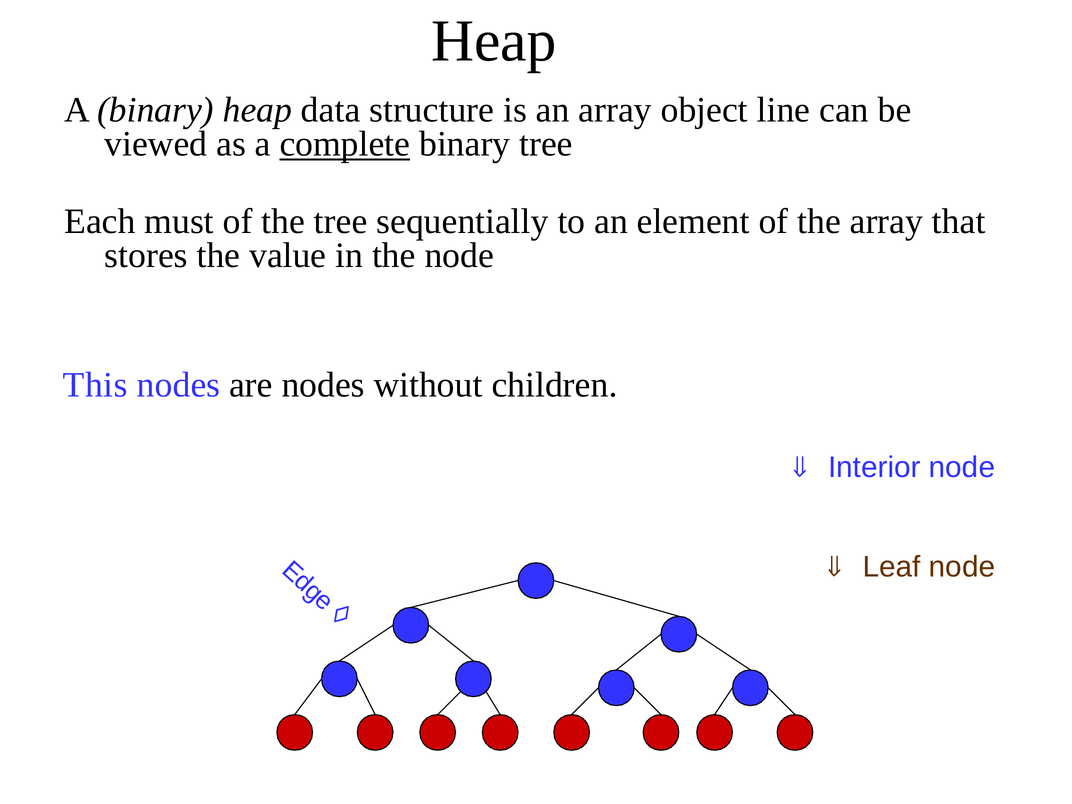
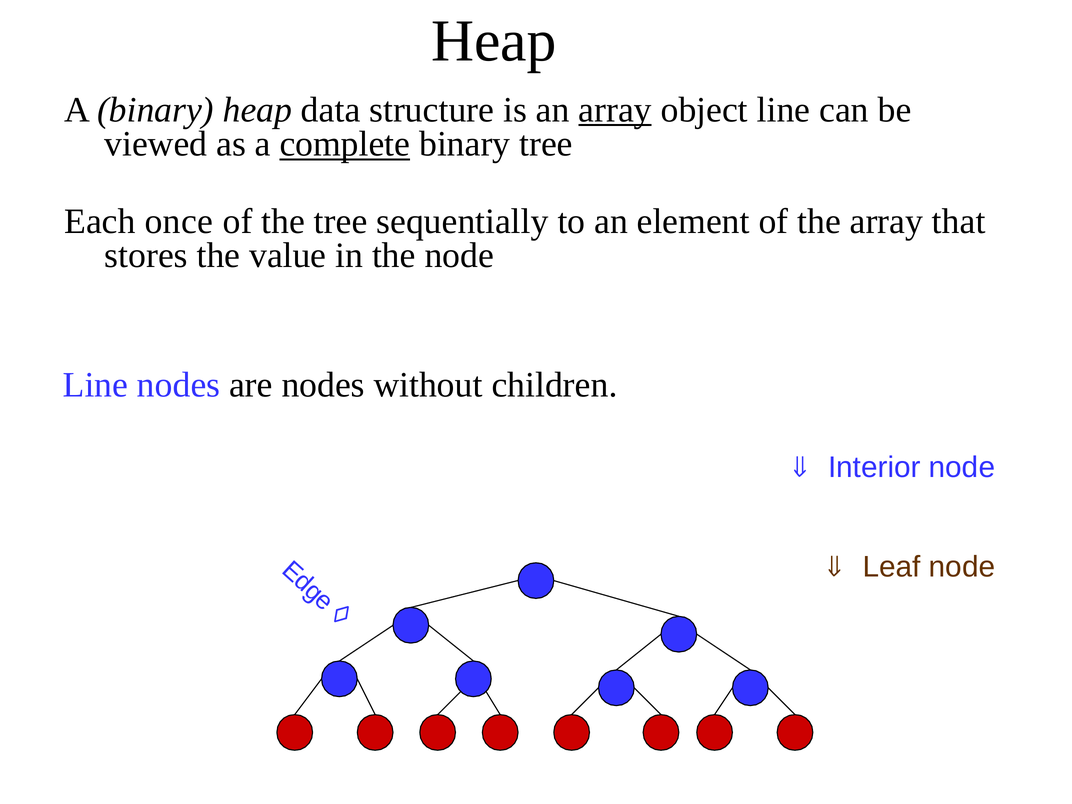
array underline: none -> present (615, 110)
must: must -> once (179, 221)
This: This -> Line (95, 385)
